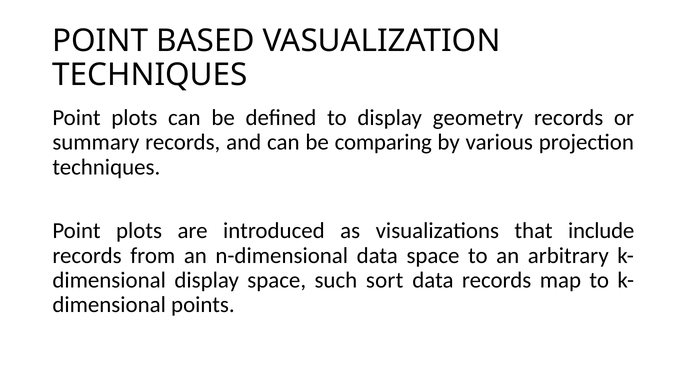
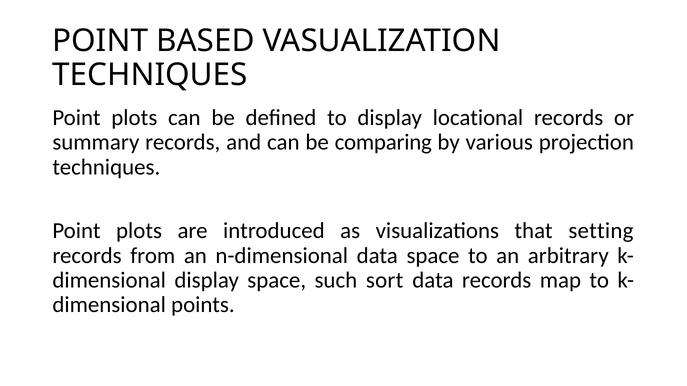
geometry: geometry -> locational (478, 118)
include: include -> setting (601, 231)
